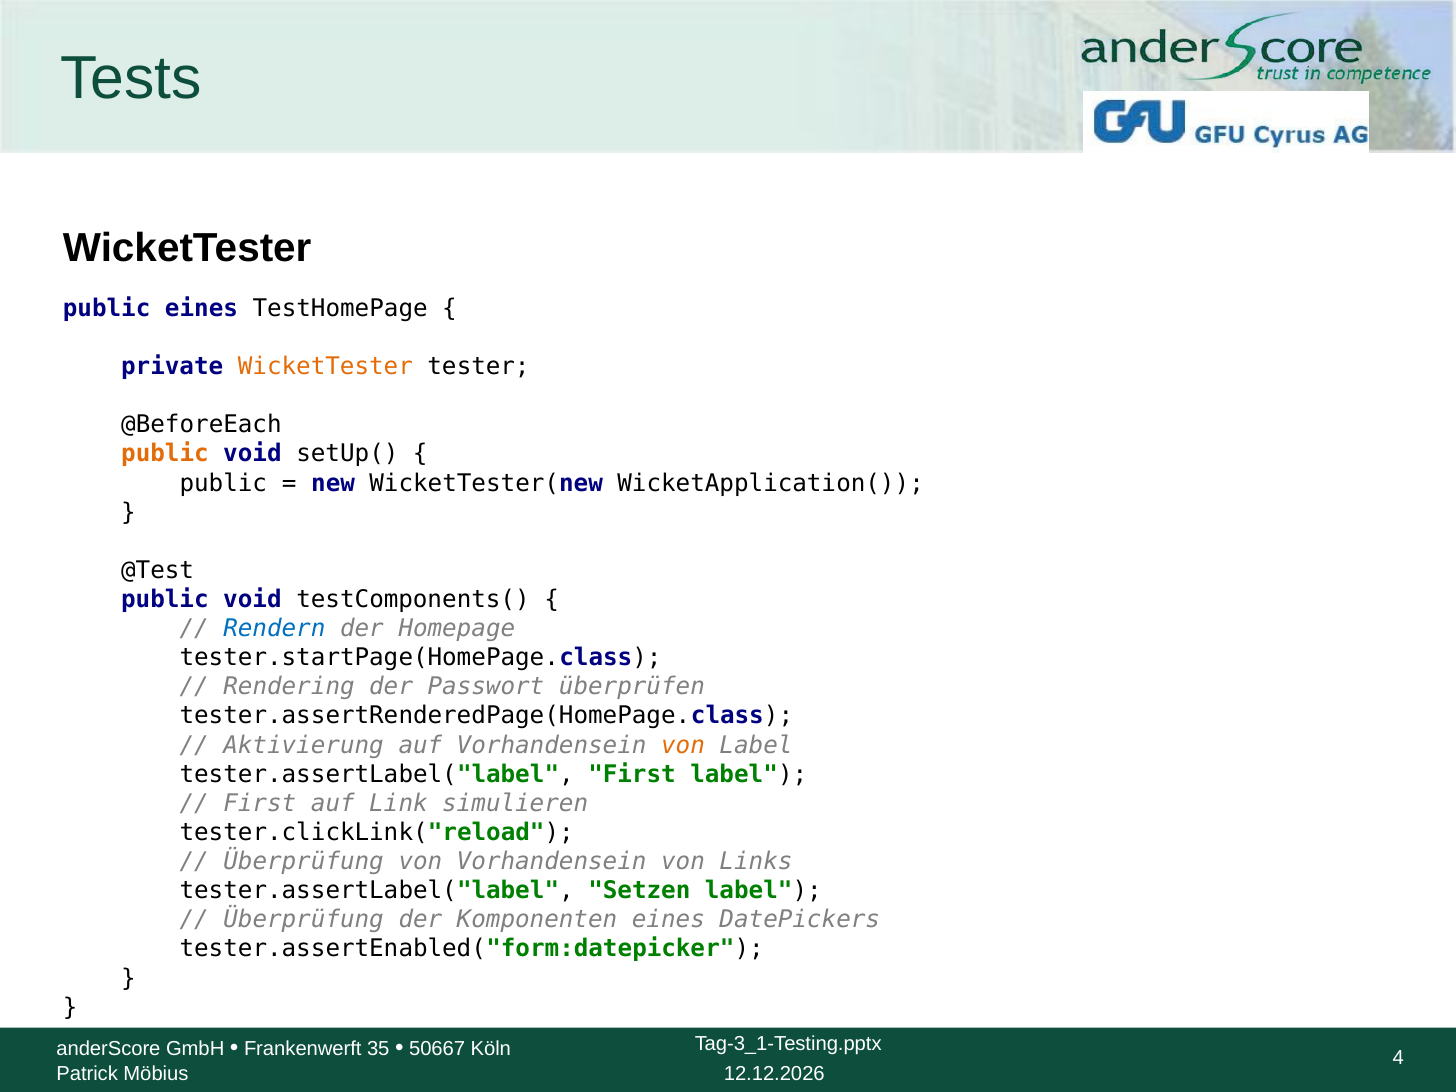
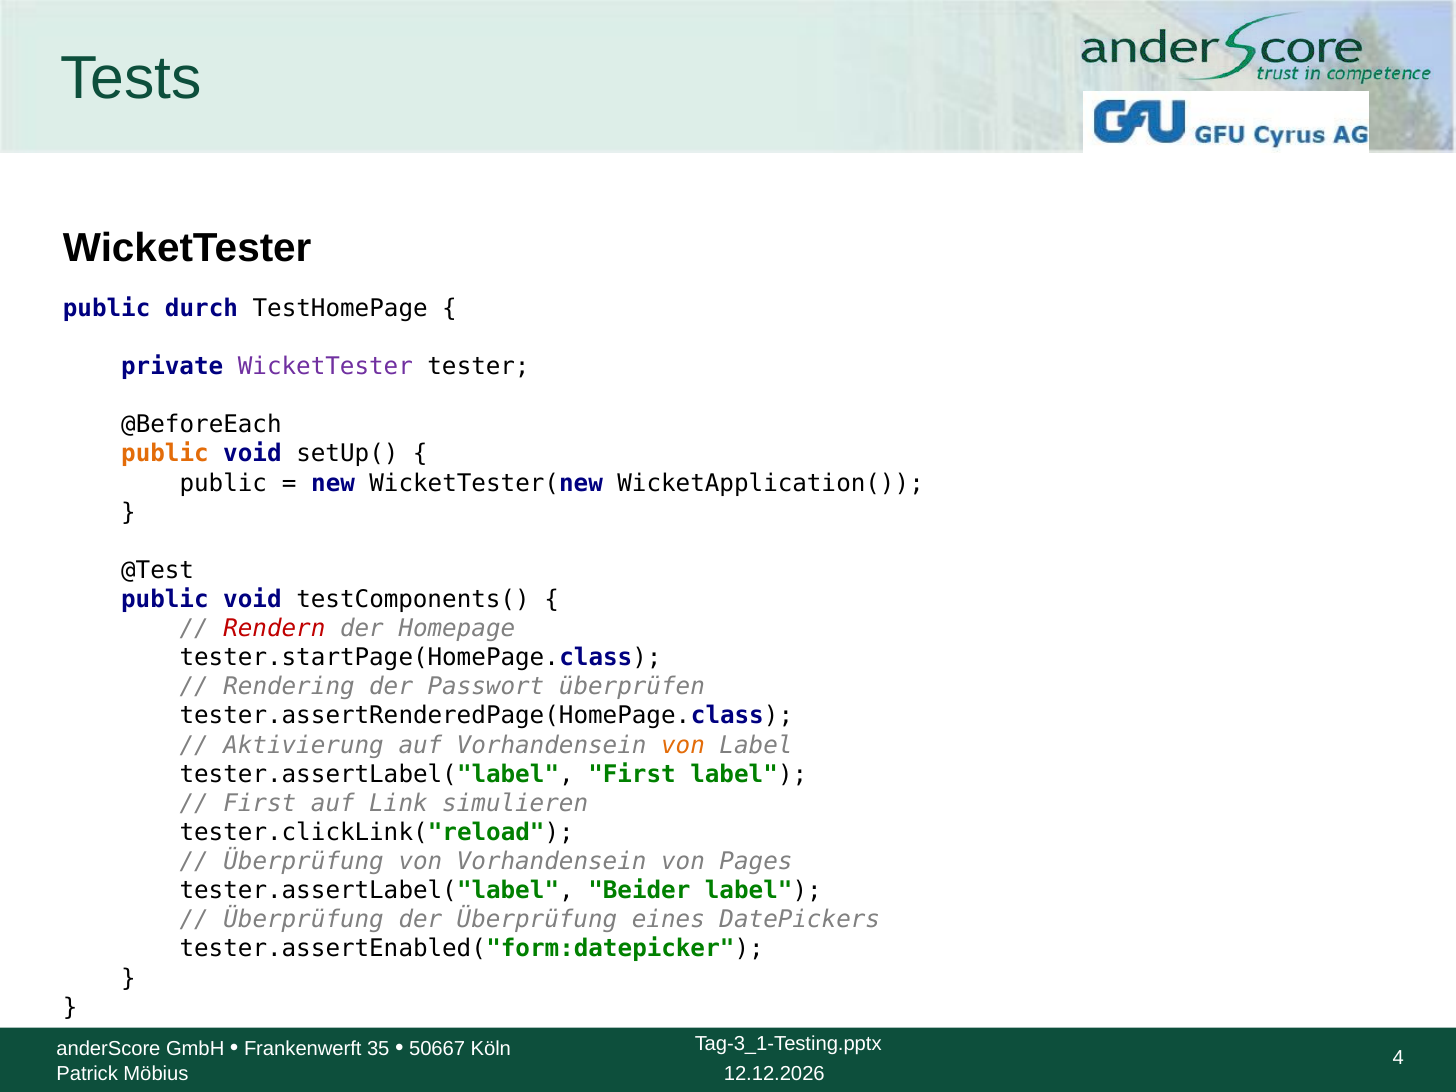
public eines: eines -> durch (201, 308)
WicketTester colour: orange -> purple (325, 367)
Rendern colour: blue -> red (274, 629)
Links: Links -> Pages (756, 862)
Setzen: Setzen -> Beider (639, 891)
der Komponenten: Komponenten -> Überprüfung (537, 920)
